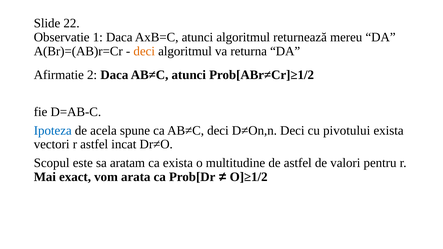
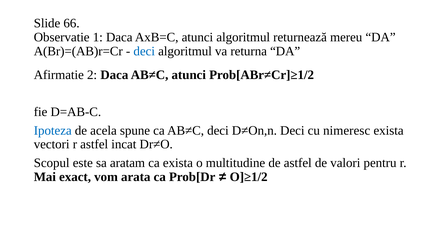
22: 22 -> 66 (72, 23)
deci colour: orange -> blue (144, 51)
pivotului: pivotului -> nimeresc (347, 131)
